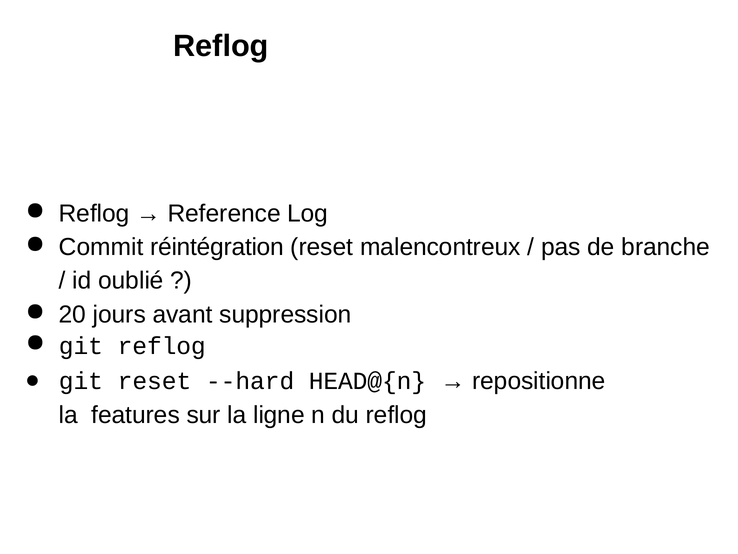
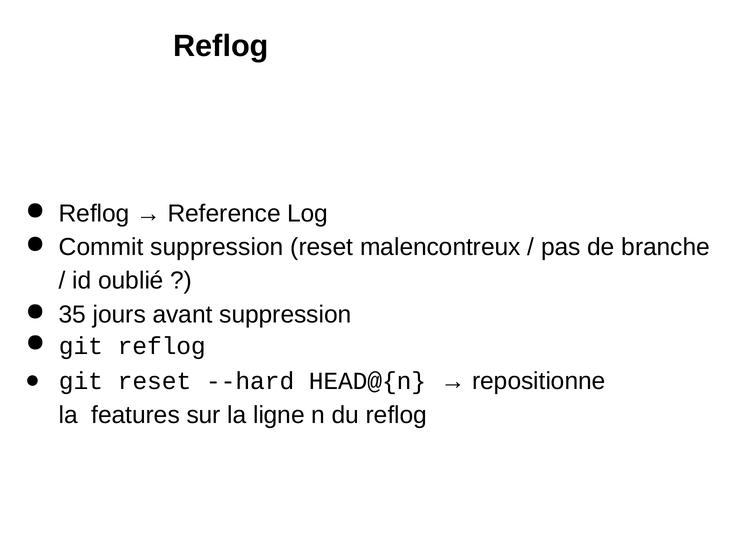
Commit réintégration: réintégration -> suppression (217, 247)
20: 20 -> 35 (72, 314)
